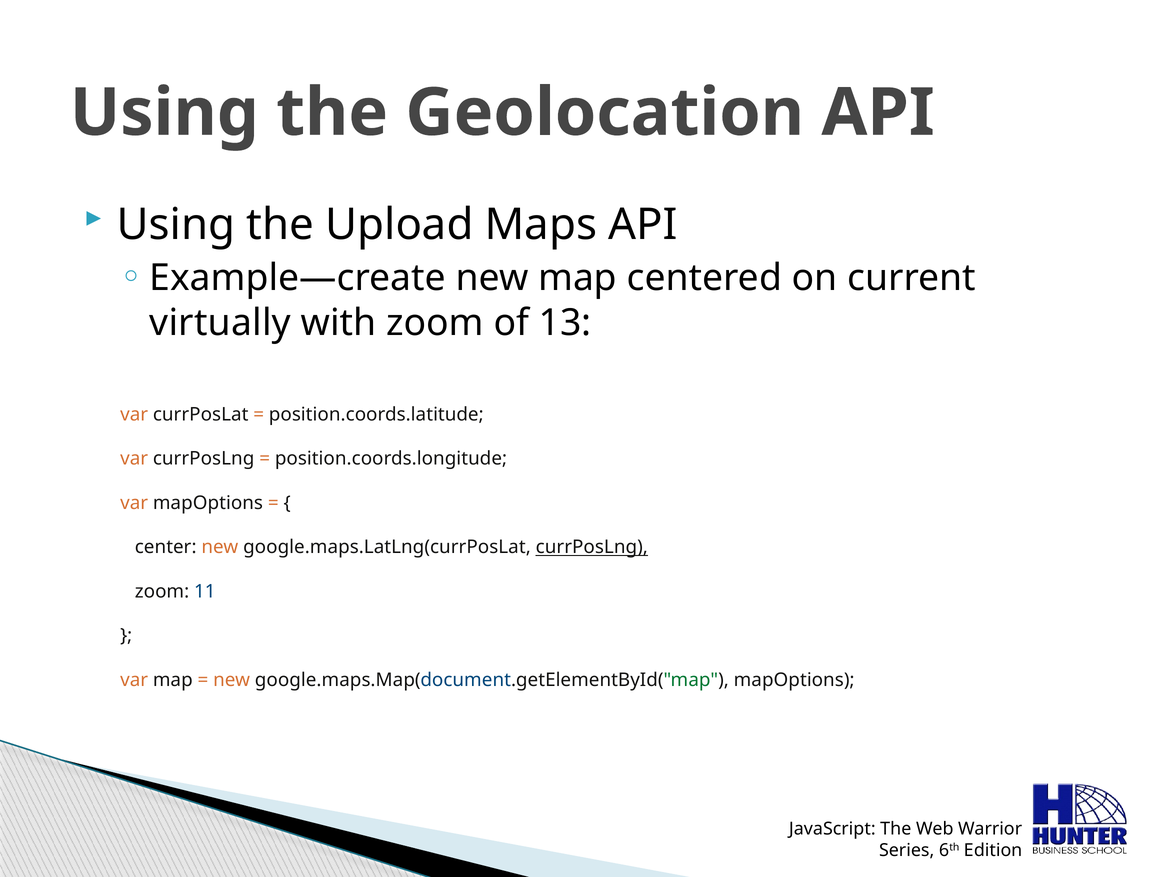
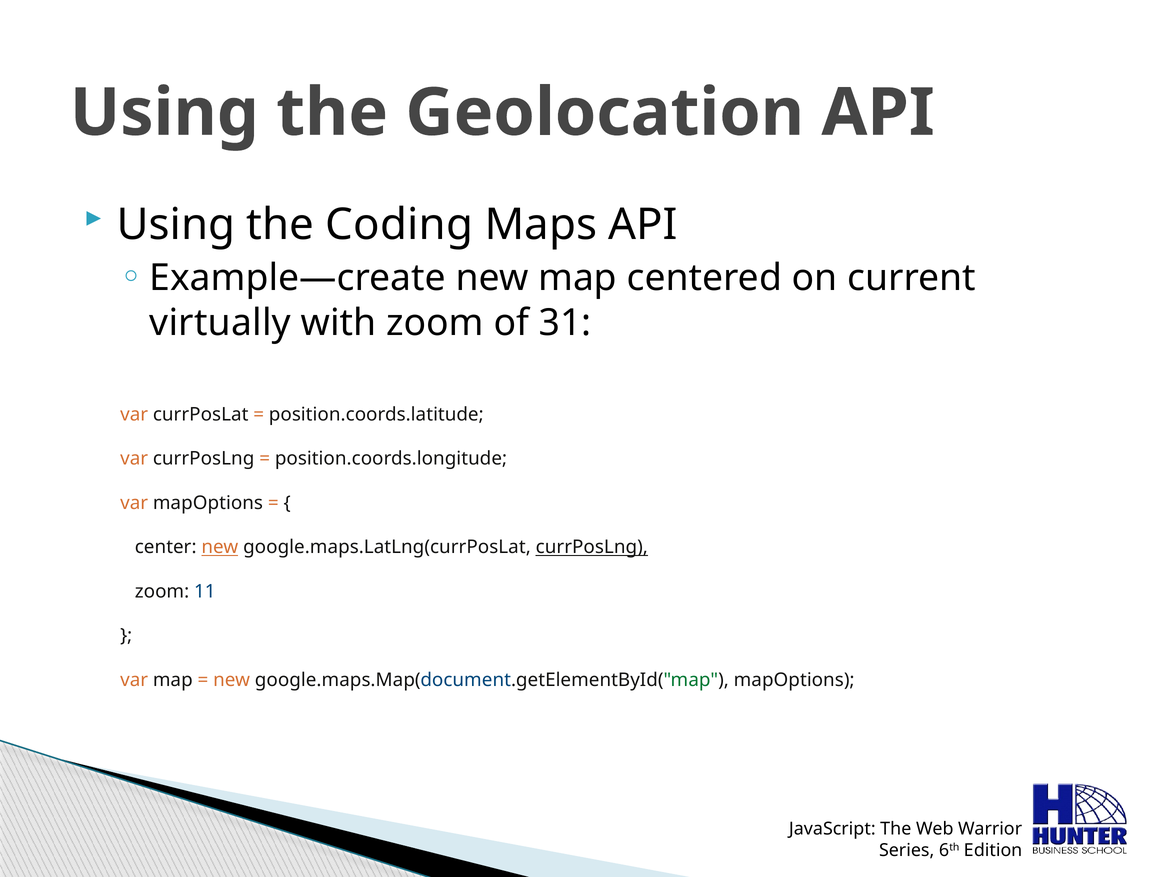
Upload: Upload -> Coding (399, 225)
13: 13 -> 31 (565, 323)
new underline: none -> present (220, 547)
